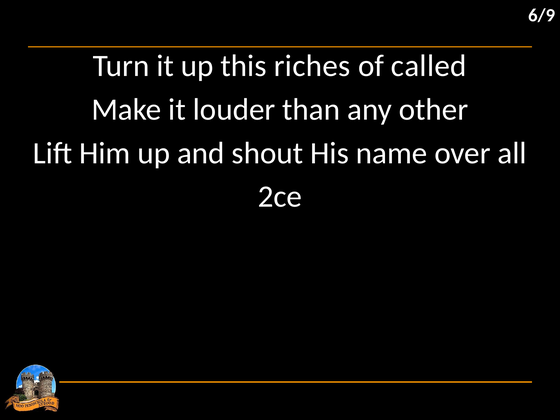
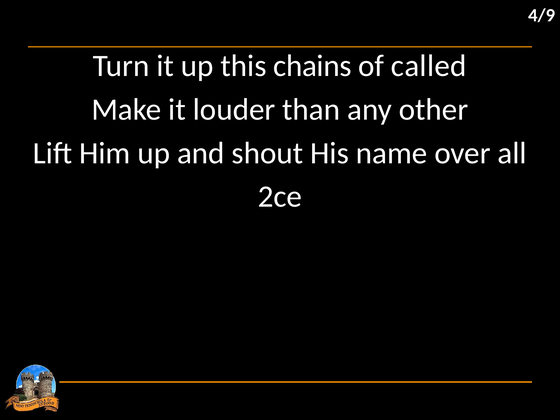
6/9: 6/9 -> 4/9 (542, 15)
riches: riches -> chains (312, 66)
